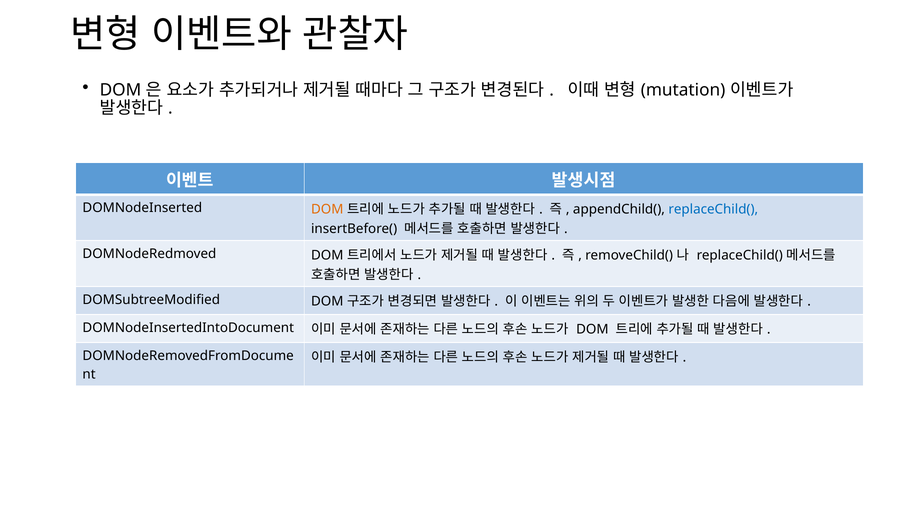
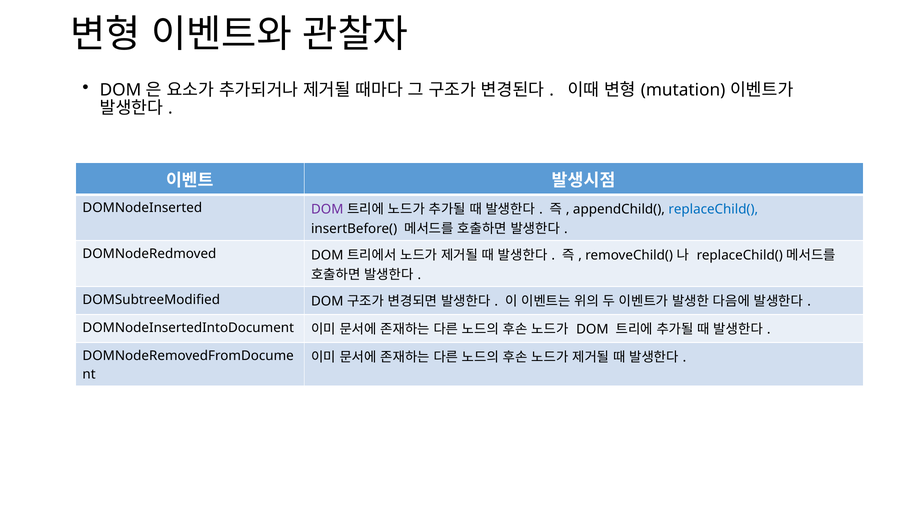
DOM colour: orange -> purple (327, 209)
